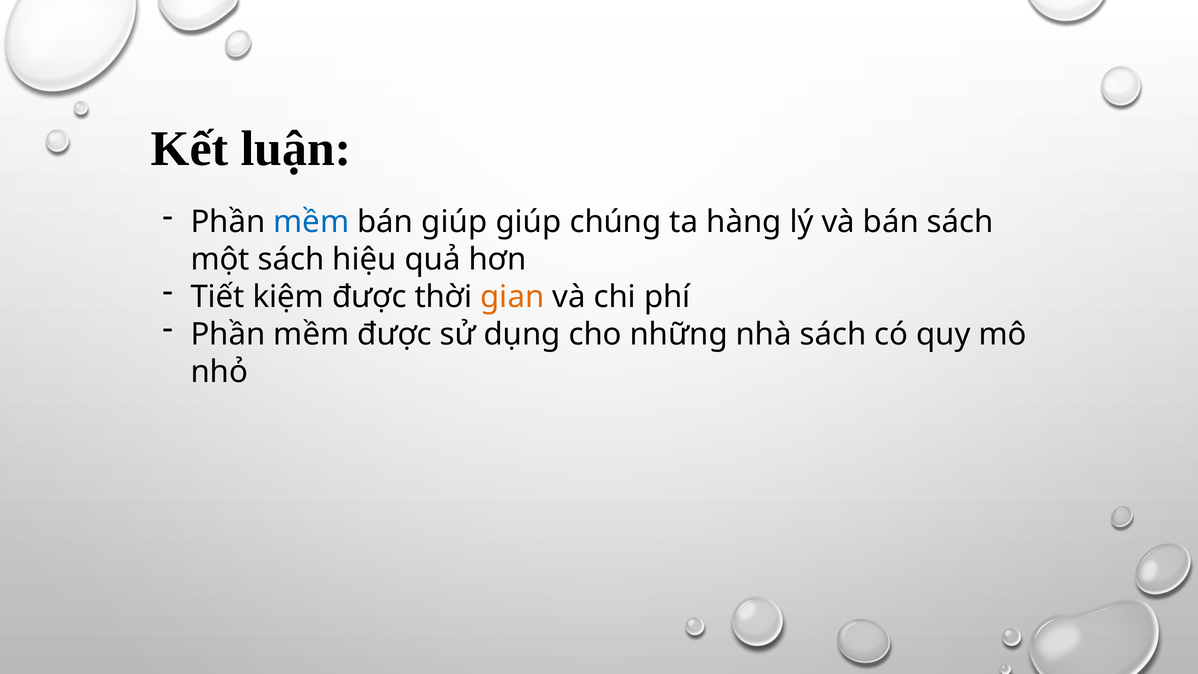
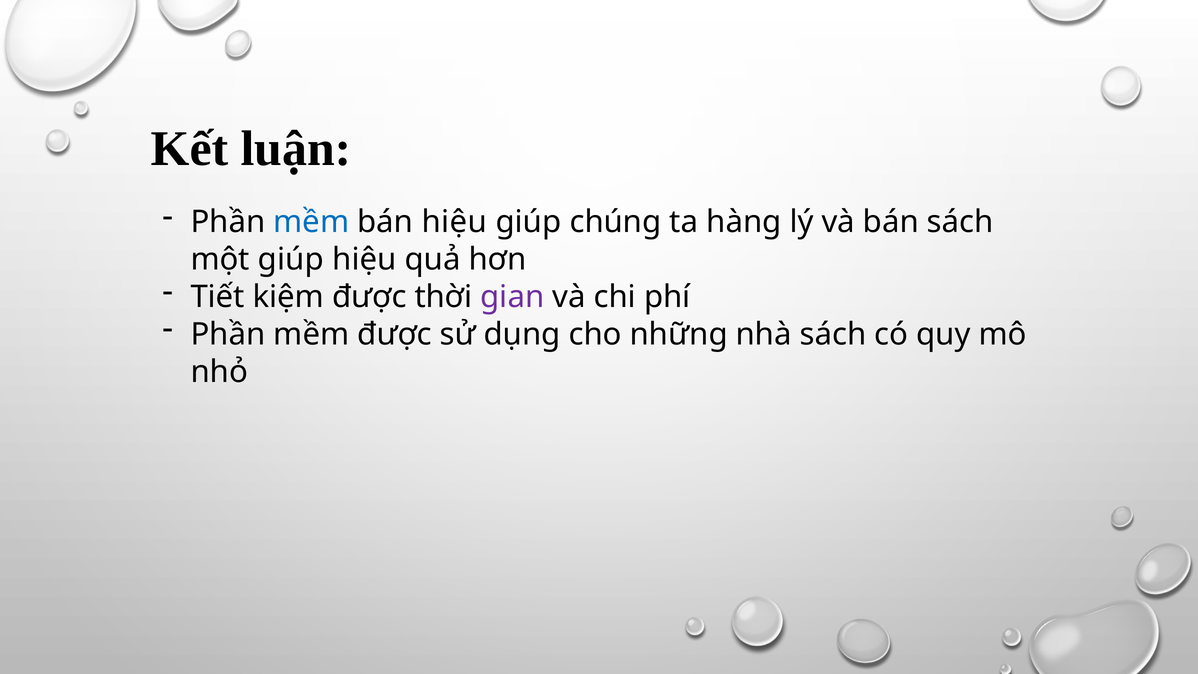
bán giúp: giúp -> hiệu (454, 222)
một sách: sách -> giúp (291, 259)
gian colour: orange -> purple (512, 297)
